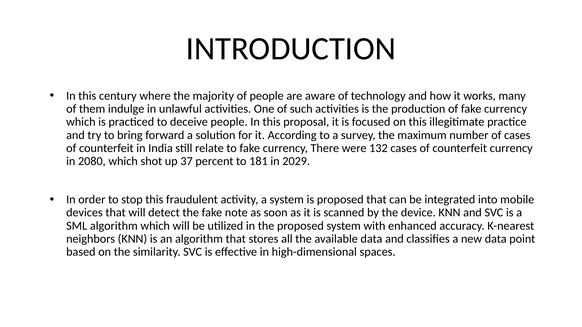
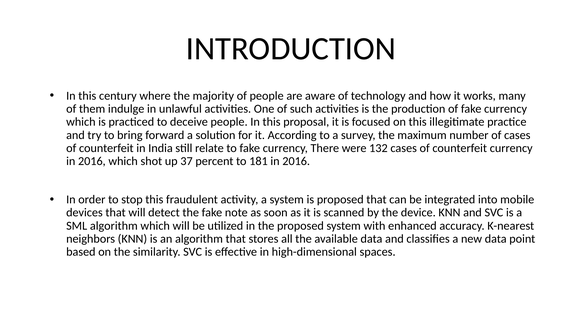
2080: 2080 -> 2016 (92, 161)
181 in 2029: 2029 -> 2016 (296, 161)
